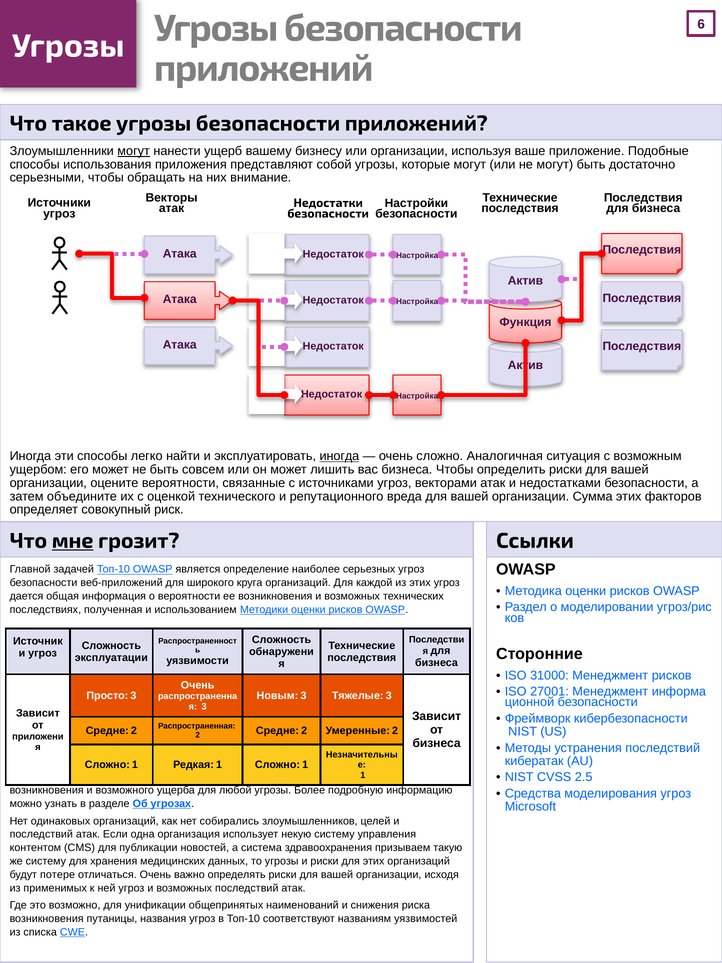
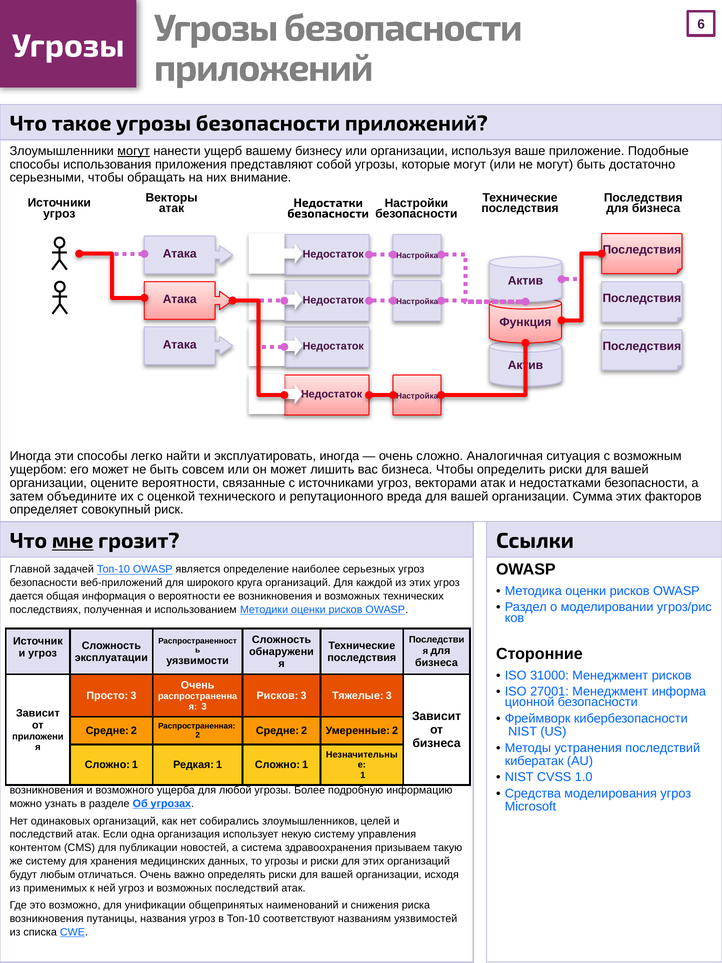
иногда underline: present -> none (339, 456)
Новым: Новым -> Рисков (277, 695)
2.5: 2.5 -> 1.0 (584, 777)
потере: потере -> любым (58, 874)
